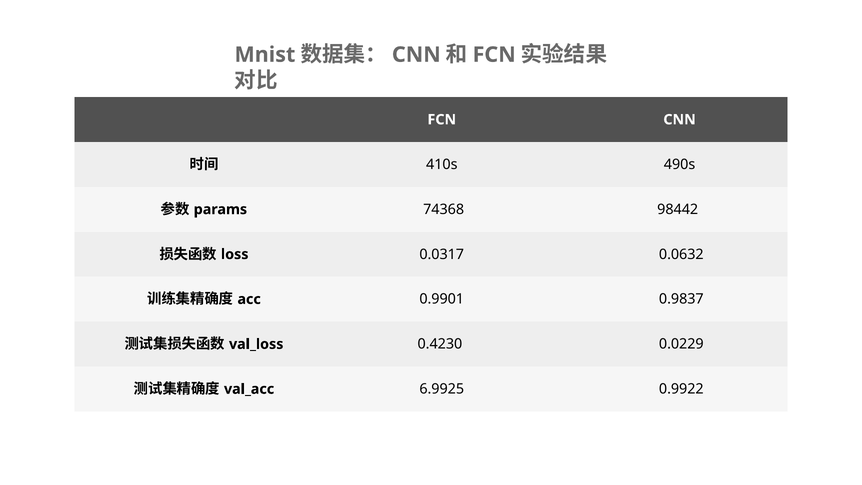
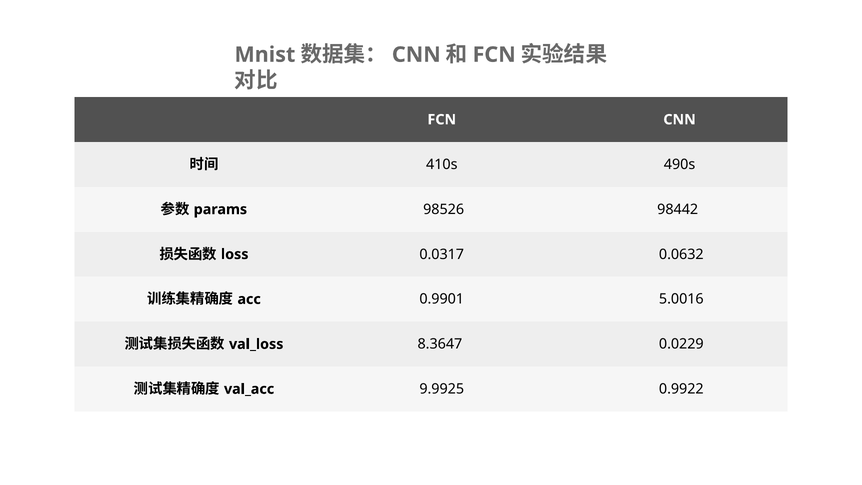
74368: 74368 -> 98526 (444, 209)
0.9837: 0.9837 -> 5.0016 (681, 299)
0.4230: 0.4230 -> 8.3647 (440, 344)
6.9925: 6.9925 -> 9.9925 (442, 389)
